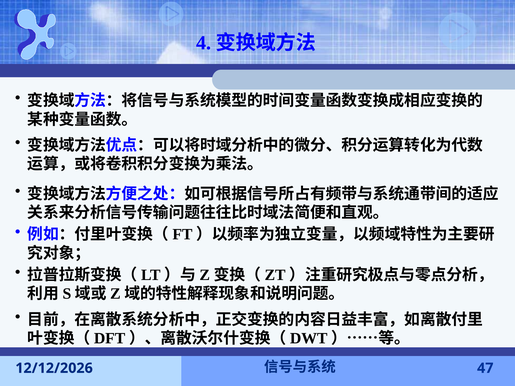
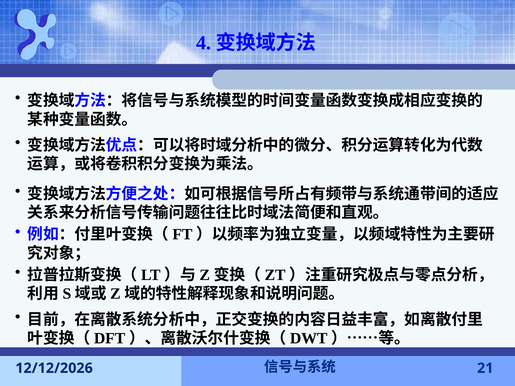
47: 47 -> 21 (485, 368)
